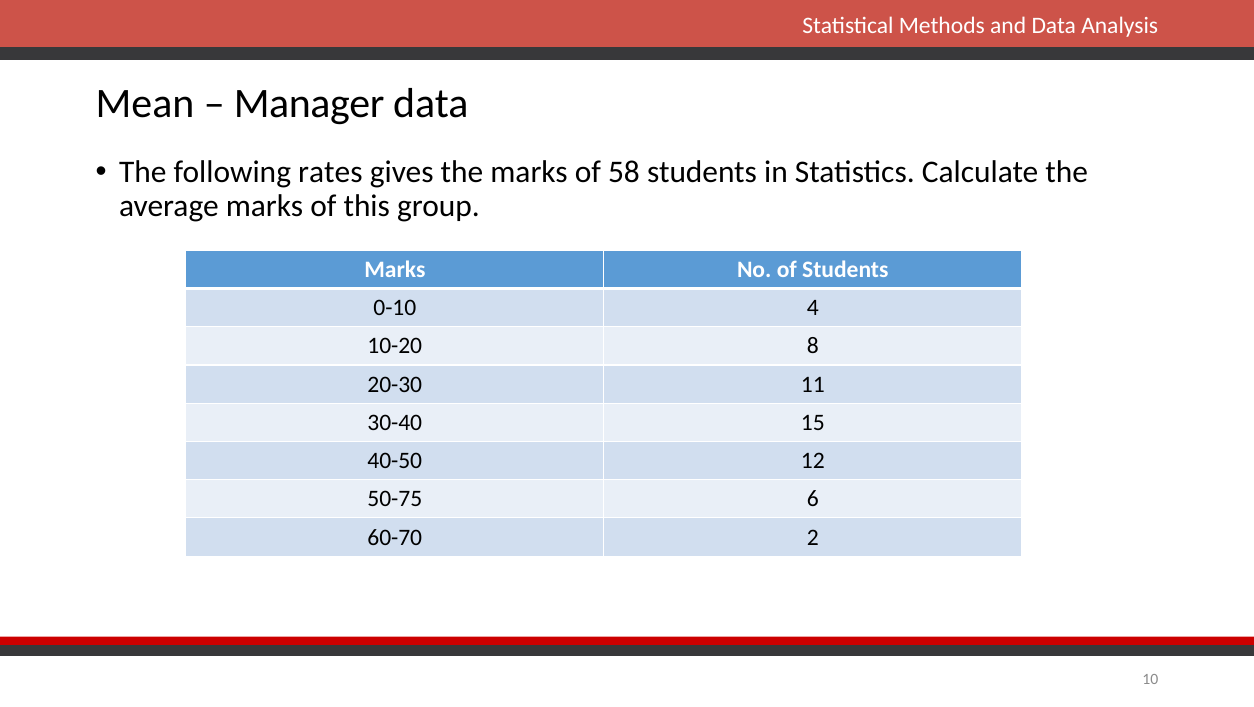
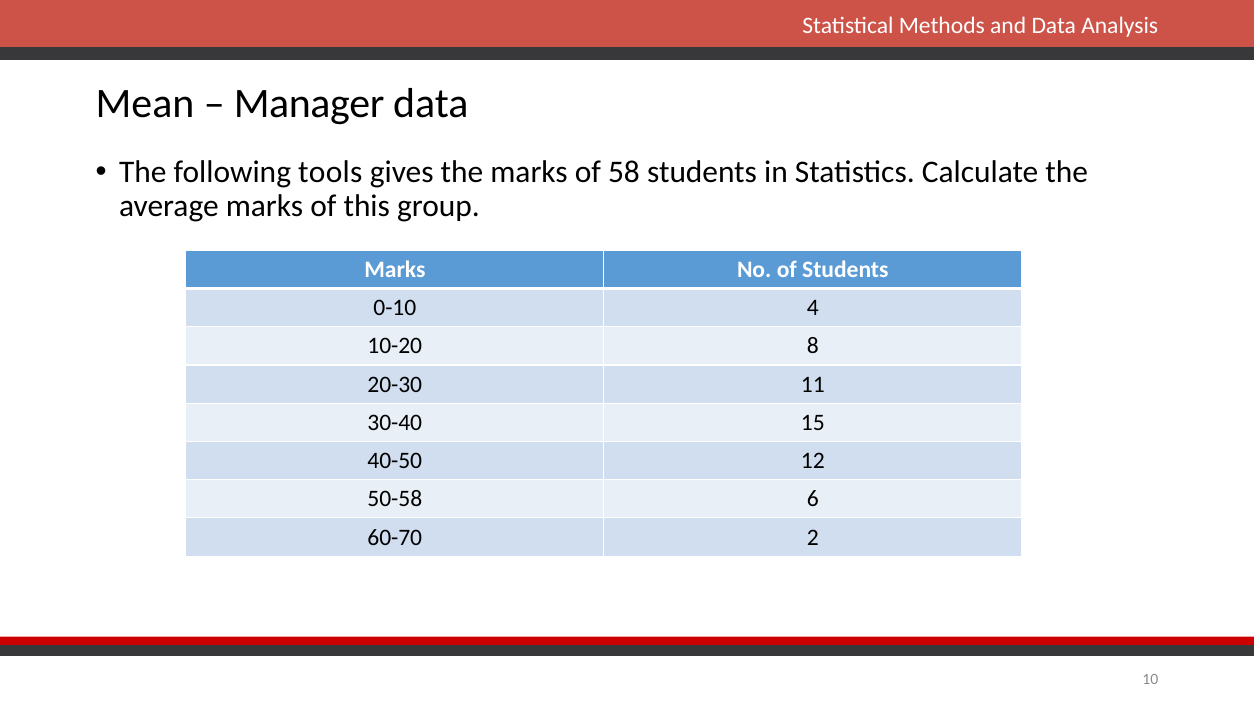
rates: rates -> tools (330, 172)
50-75: 50-75 -> 50-58 (395, 499)
